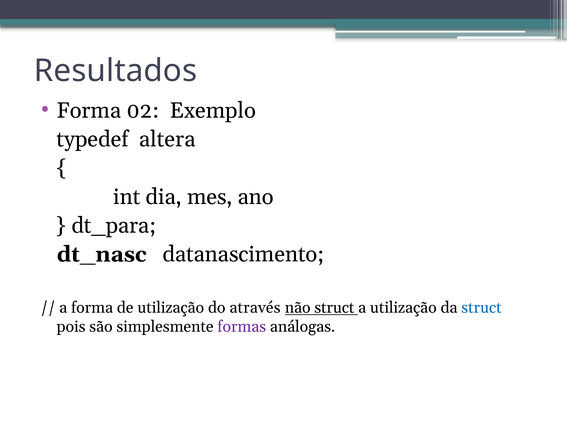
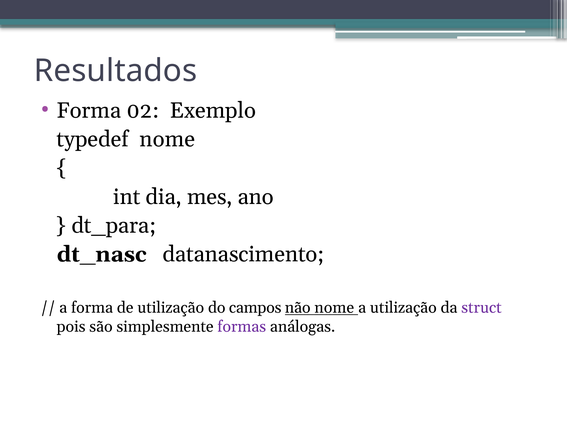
typedef altera: altera -> nome (167, 139)
através: através -> campos (255, 308)
não struct: struct -> nome (334, 308)
struct colour: blue -> purple (481, 308)
